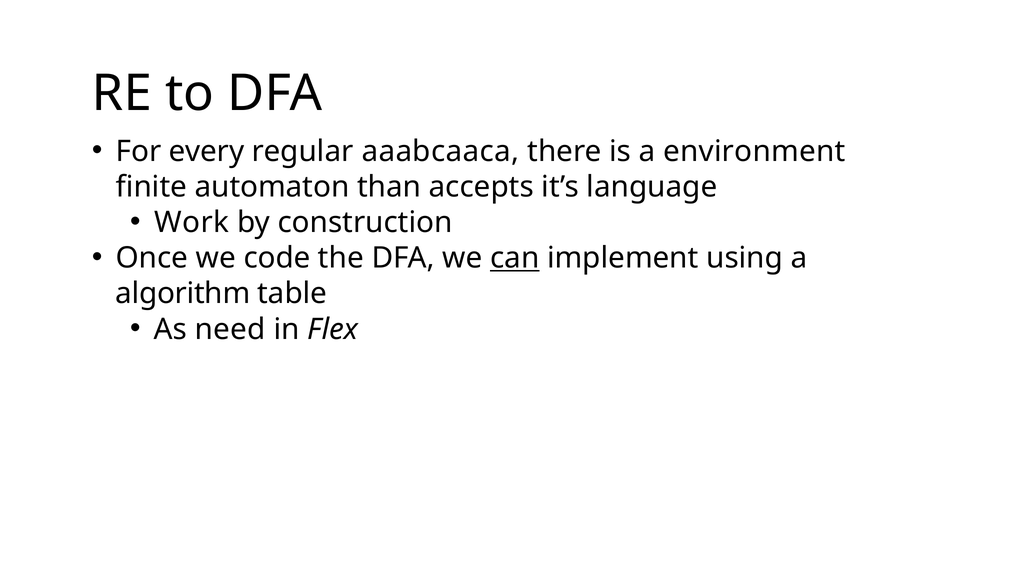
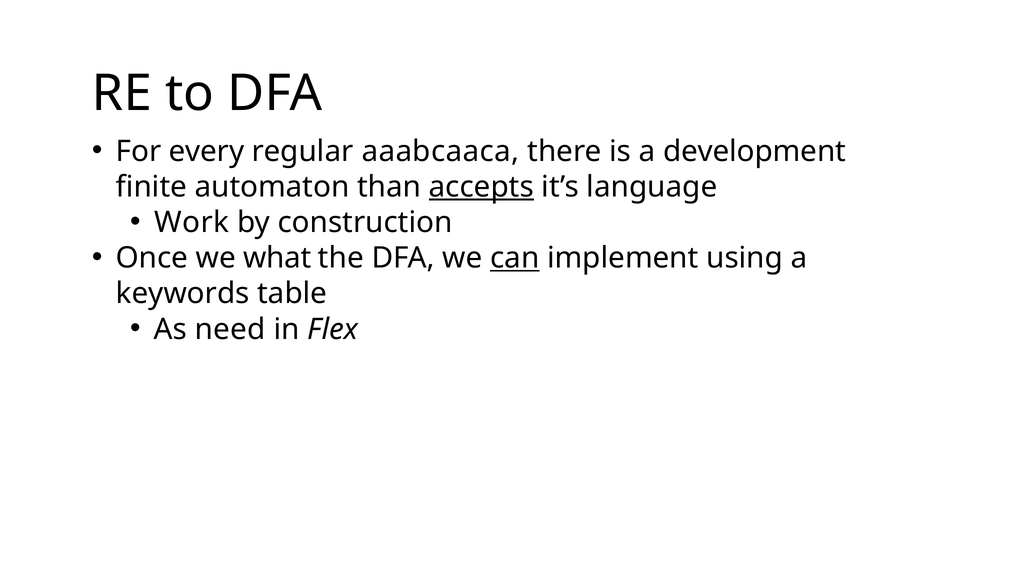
environment: environment -> development (755, 151)
accepts underline: none -> present (481, 187)
code: code -> what (277, 258)
algorithm: algorithm -> keywords (183, 294)
